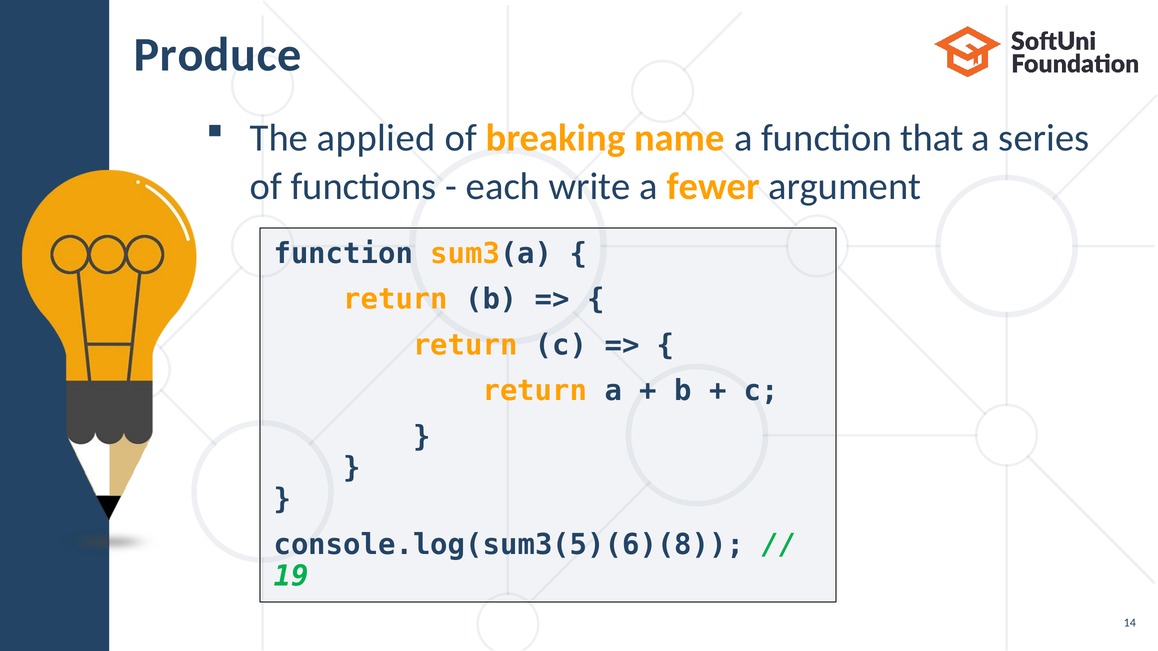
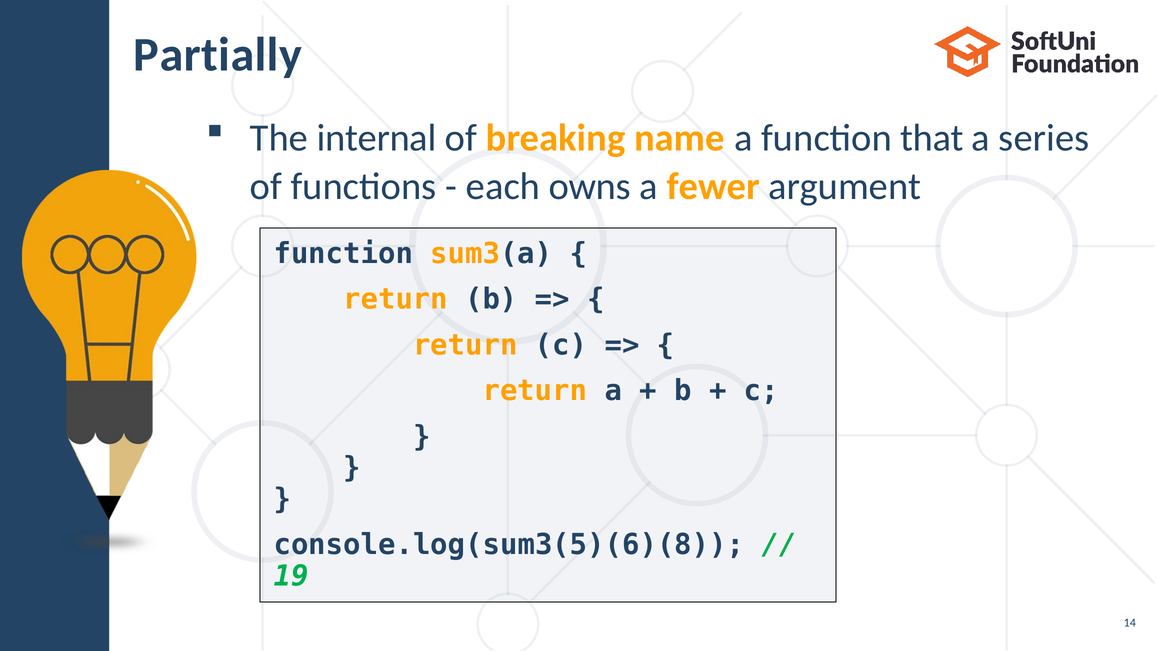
Produce: Produce -> Partially (218, 55)
applied: applied -> internal (377, 138)
write: write -> owns (590, 187)
